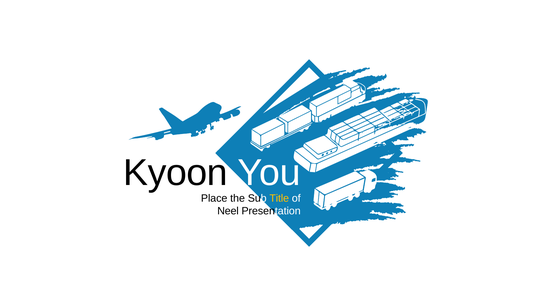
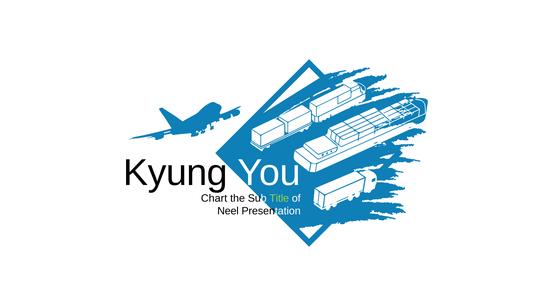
Kyoon: Kyoon -> Kyung (175, 173)
Place: Place -> Chart (214, 198)
Title colour: yellow -> light green (279, 198)
